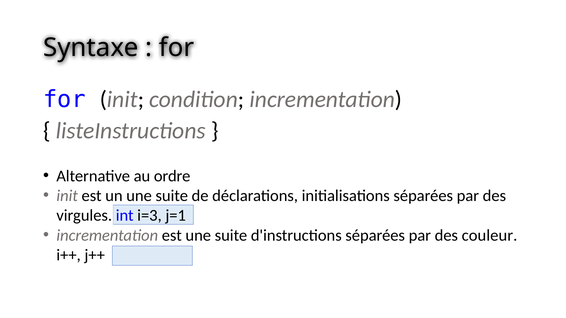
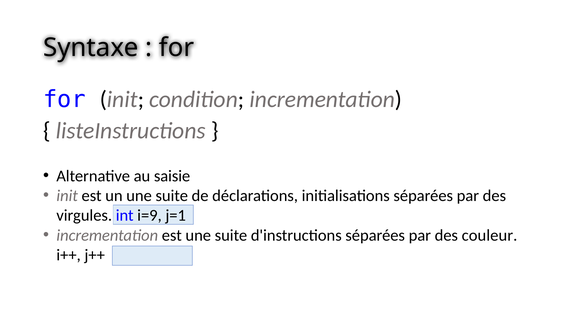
ordre: ordre -> saisie (172, 176)
i=3: i=3 -> i=9 (149, 216)
